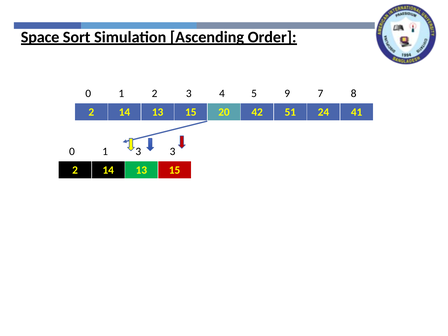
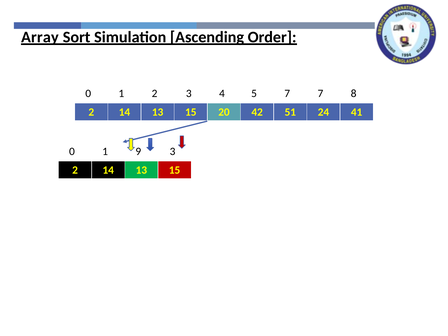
Space: Space -> Array (40, 37)
5 9: 9 -> 7 (287, 93)
1 3: 3 -> 9 (138, 151)
